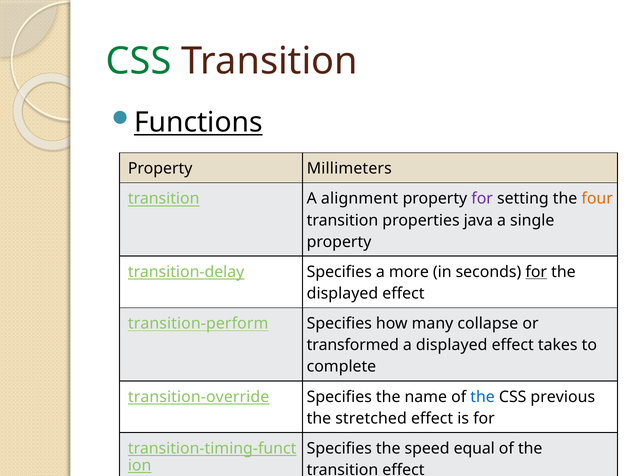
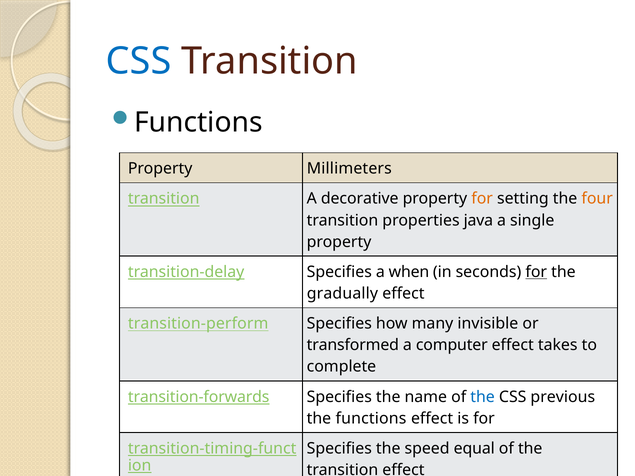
CSS colour: green -> blue (139, 61)
Functions underline: present -> none (198, 123)
alignment: alignment -> decorative (360, 199)
for colour: purple -> orange (482, 199)
more: more -> when (409, 272)
displayed: displayed -> gradually (342, 294)
collapse: collapse -> invisible (488, 324)
a displayed: displayed -> computer (452, 345)
transition-override: transition-override -> transition-forwards (199, 397)
the stretched: stretched -> functions (371, 419)
